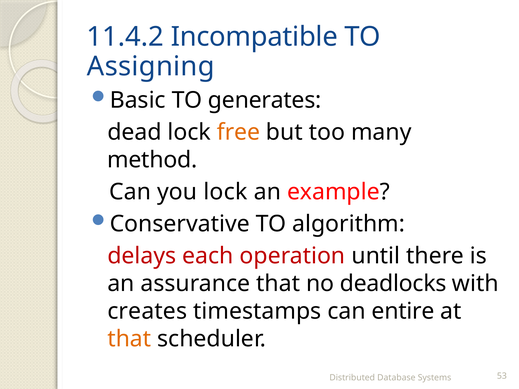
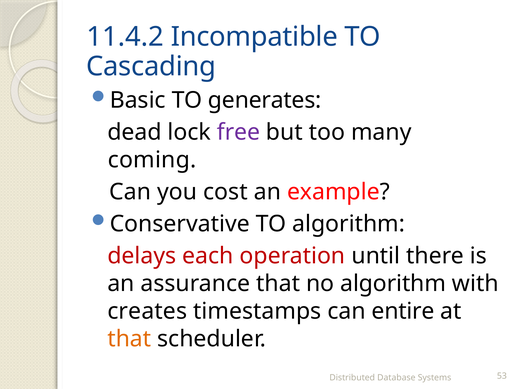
Assigning: Assigning -> Cascading (151, 66)
free colour: orange -> purple (239, 132)
method: method -> coming (152, 160)
you lock: lock -> cost (225, 192)
no deadlocks: deadlocks -> algorithm (393, 284)
